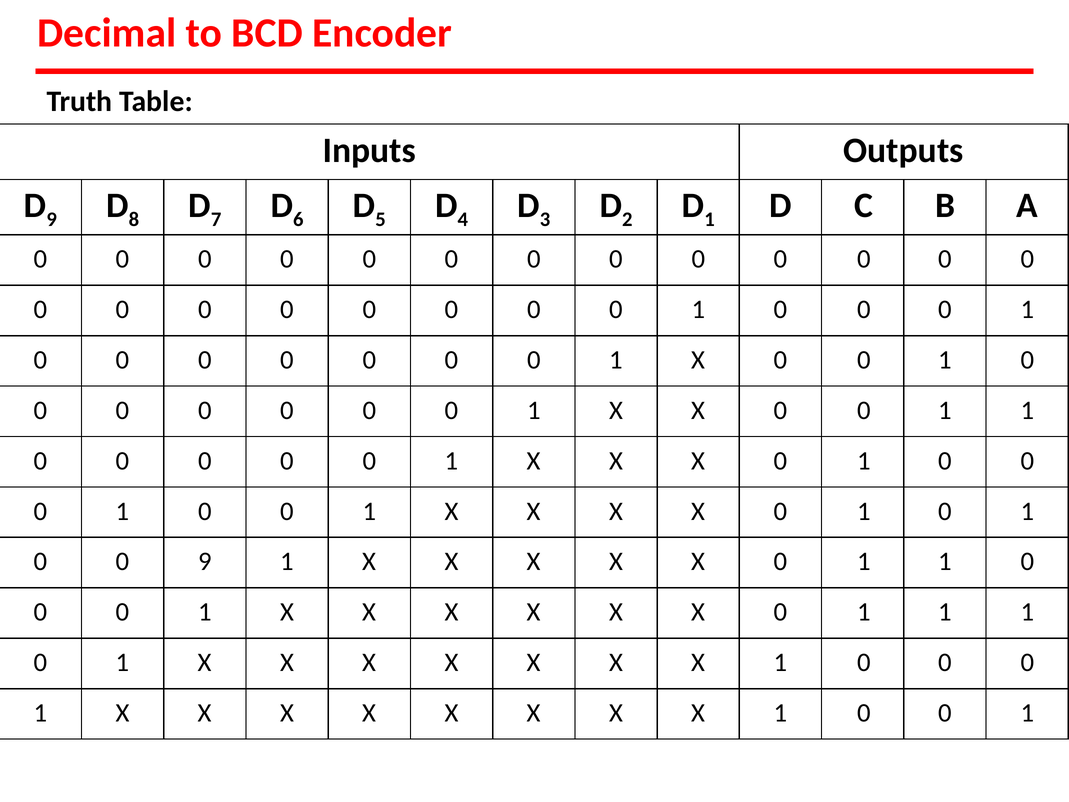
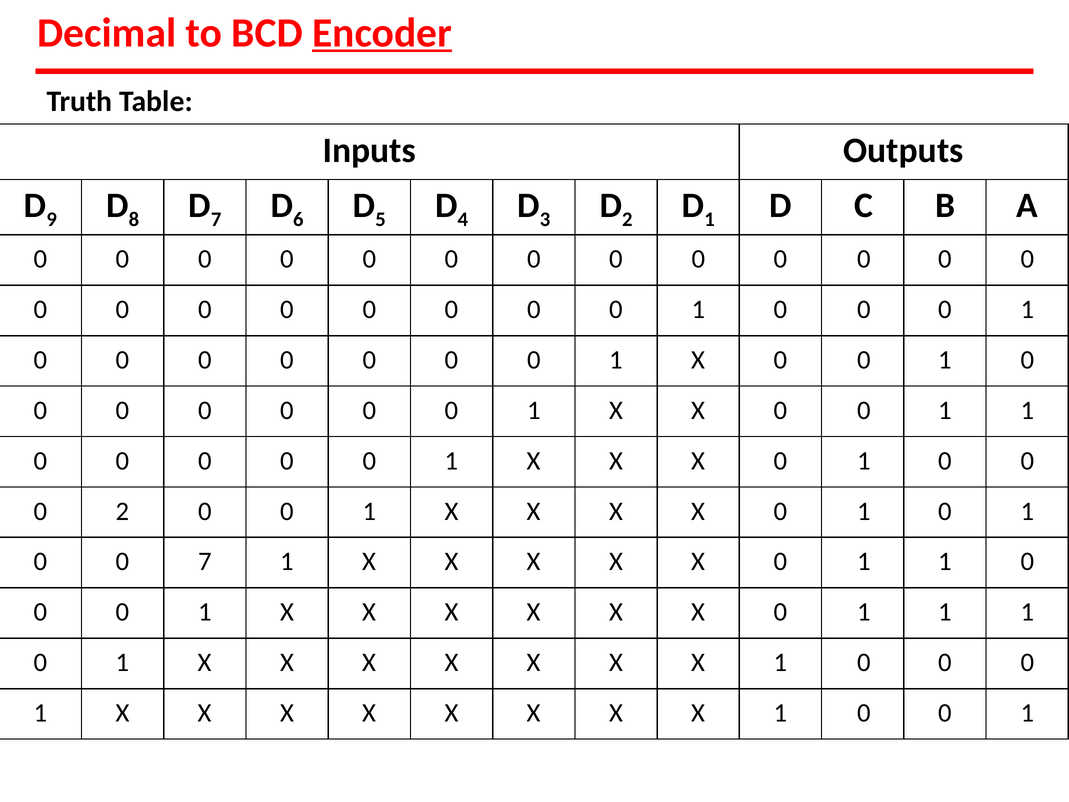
Encoder underline: none -> present (382, 33)
1: 1 -> 2 (123, 511)
0 9: 9 -> 7 (205, 561)
